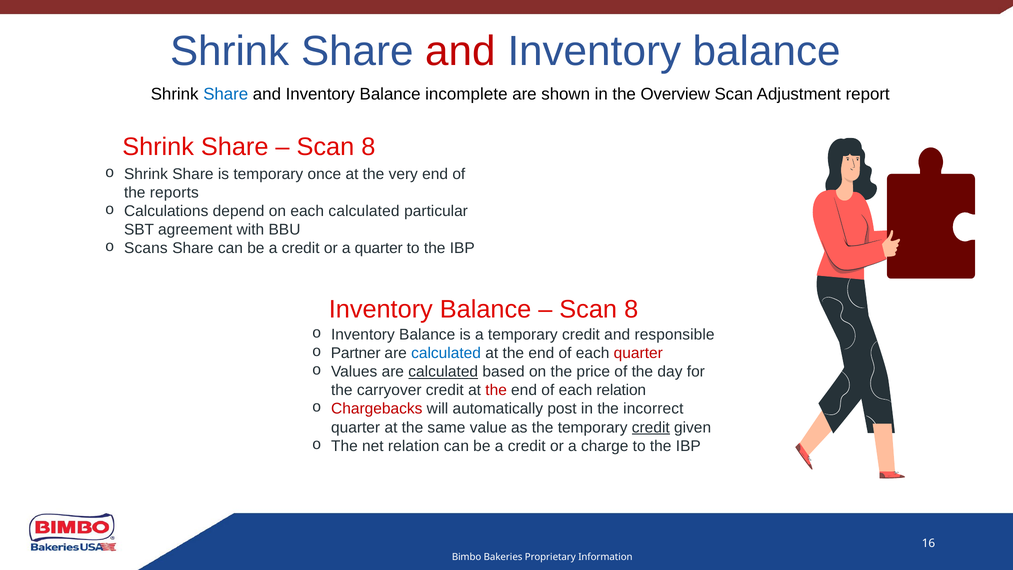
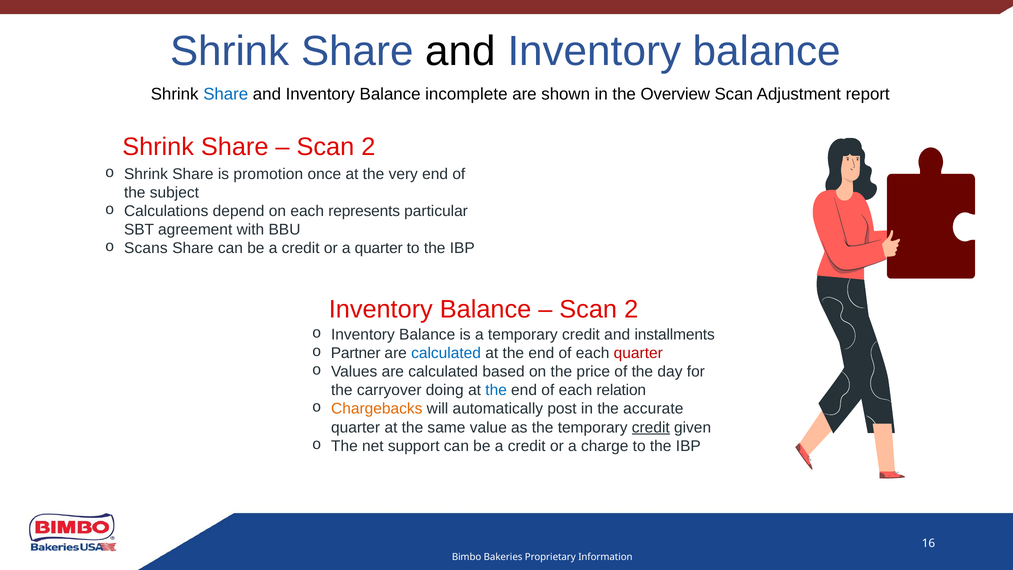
and colour: red -> black (461, 51)
8: 8 -> 2 (368, 147)
is temporary: temporary -> promotion (268, 174)
reports: reports -> subject (174, 193)
each calculated: calculated -> represents (364, 211)
8: 8 -> 2 (631, 309)
responsible: responsible -> installments (675, 334)
calculated underline: present -> none (443, 372)
carryover credit: credit -> doing (445, 390)
the colour: red -> blue (496, 390)
Chargebacks colour: red -> orange (377, 409)
incorrect: incorrect -> accurate (653, 409)
net relation: relation -> support (414, 446)
